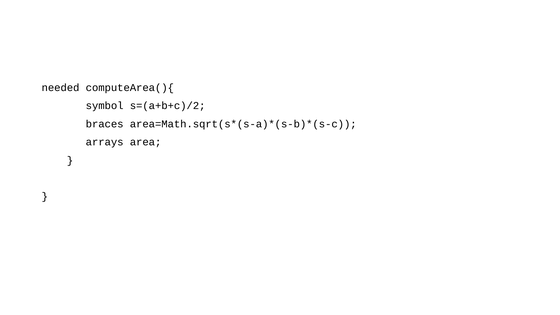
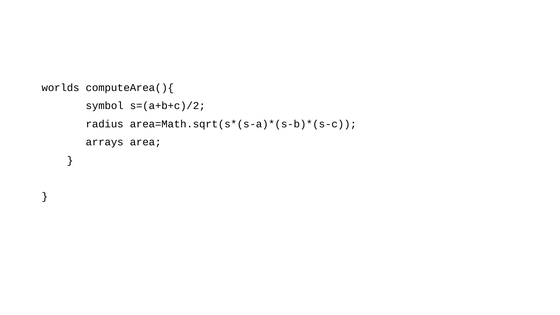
needed: needed -> worlds (61, 88)
braces: braces -> radius (105, 124)
